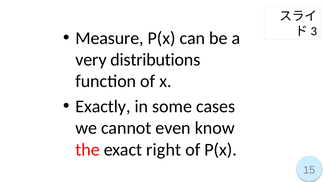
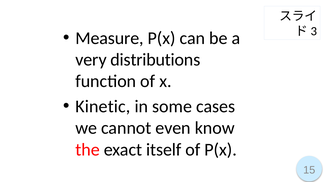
Exactly: Exactly -> Kinetic (103, 107)
right: right -> itself (164, 150)
